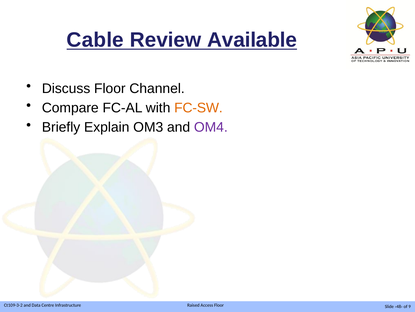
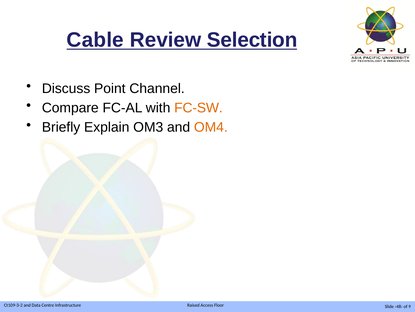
Available: Available -> Selection (252, 40)
Discuss Floor: Floor -> Point (110, 88)
OM4 colour: purple -> orange (211, 127)
